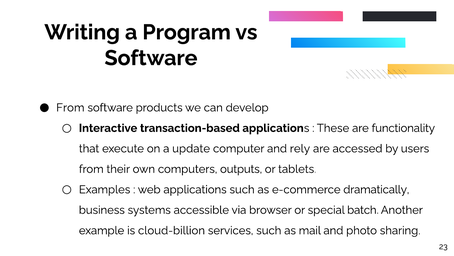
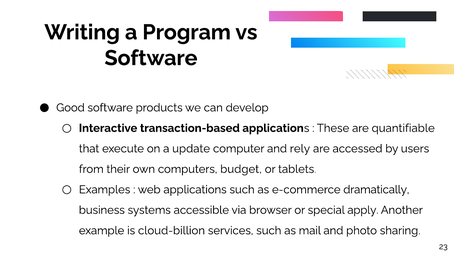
From: From -> Good (70, 107)
functionality: functionality -> quantifiable (403, 128)
outputs: outputs -> budget (241, 169)
batch: batch -> apply (363, 210)
